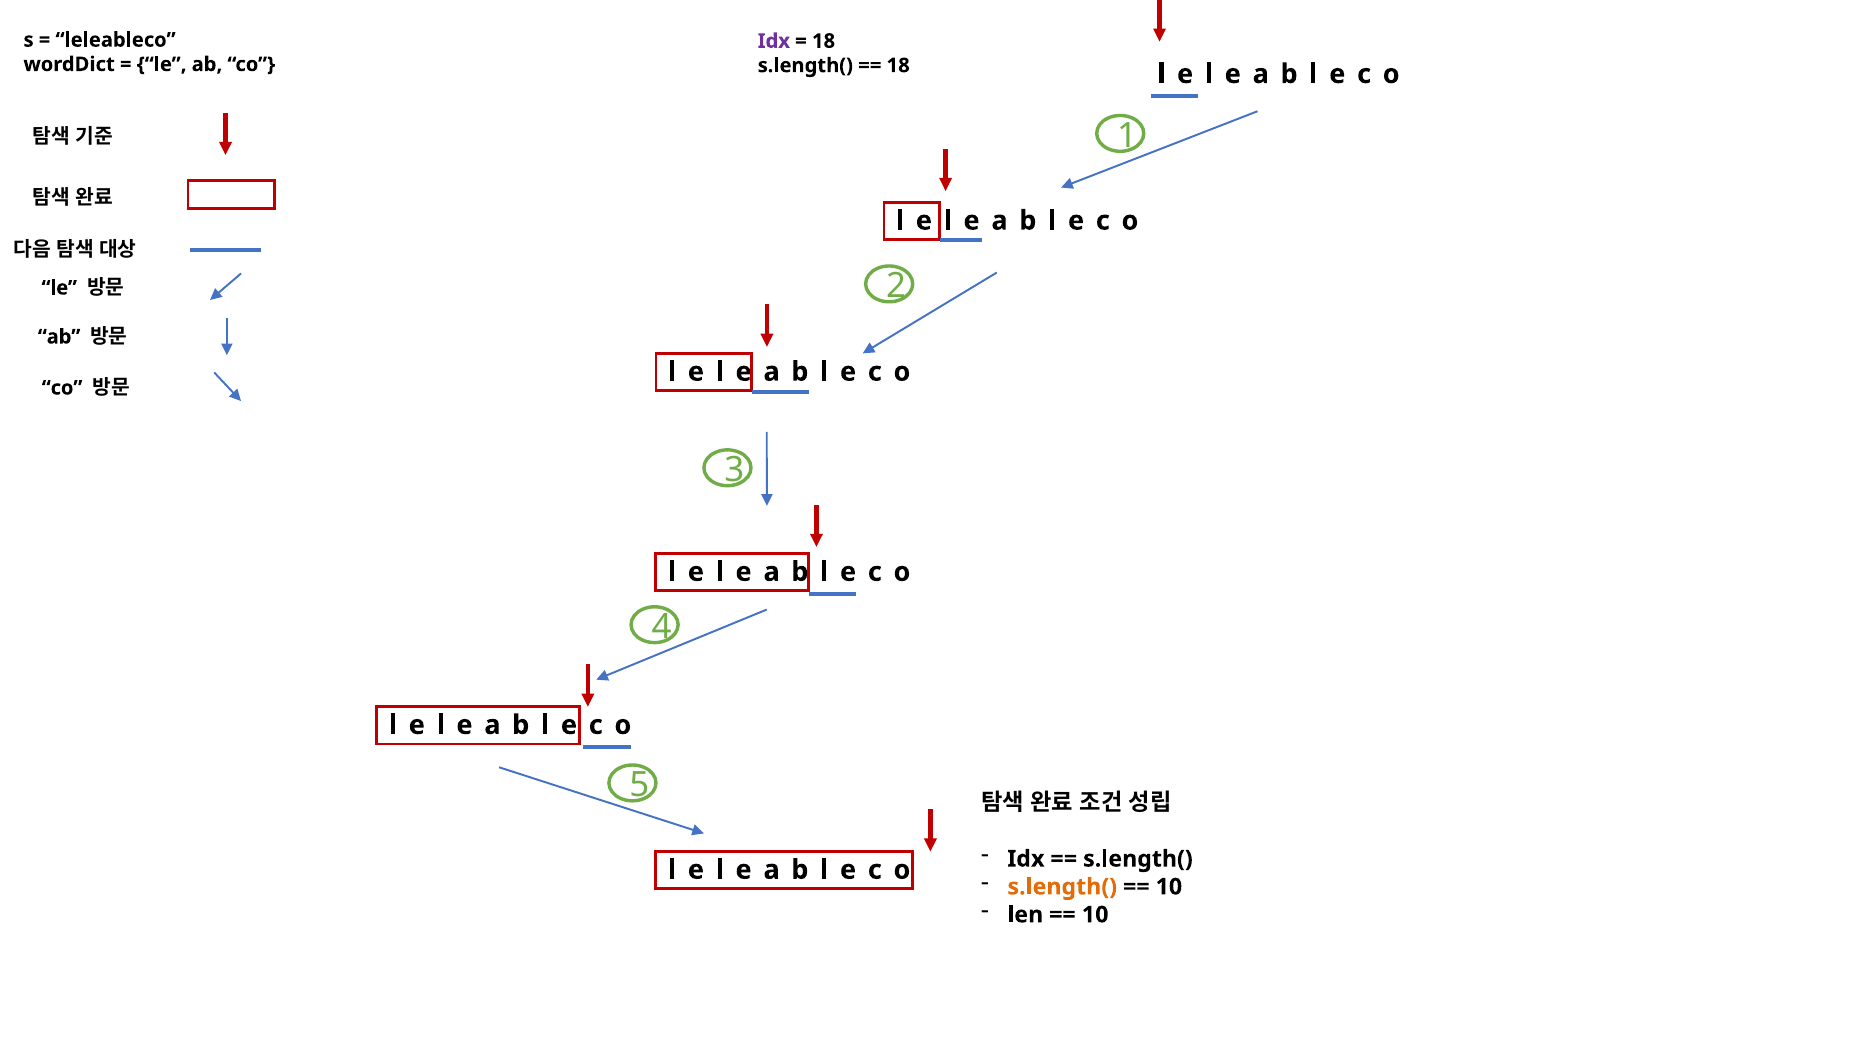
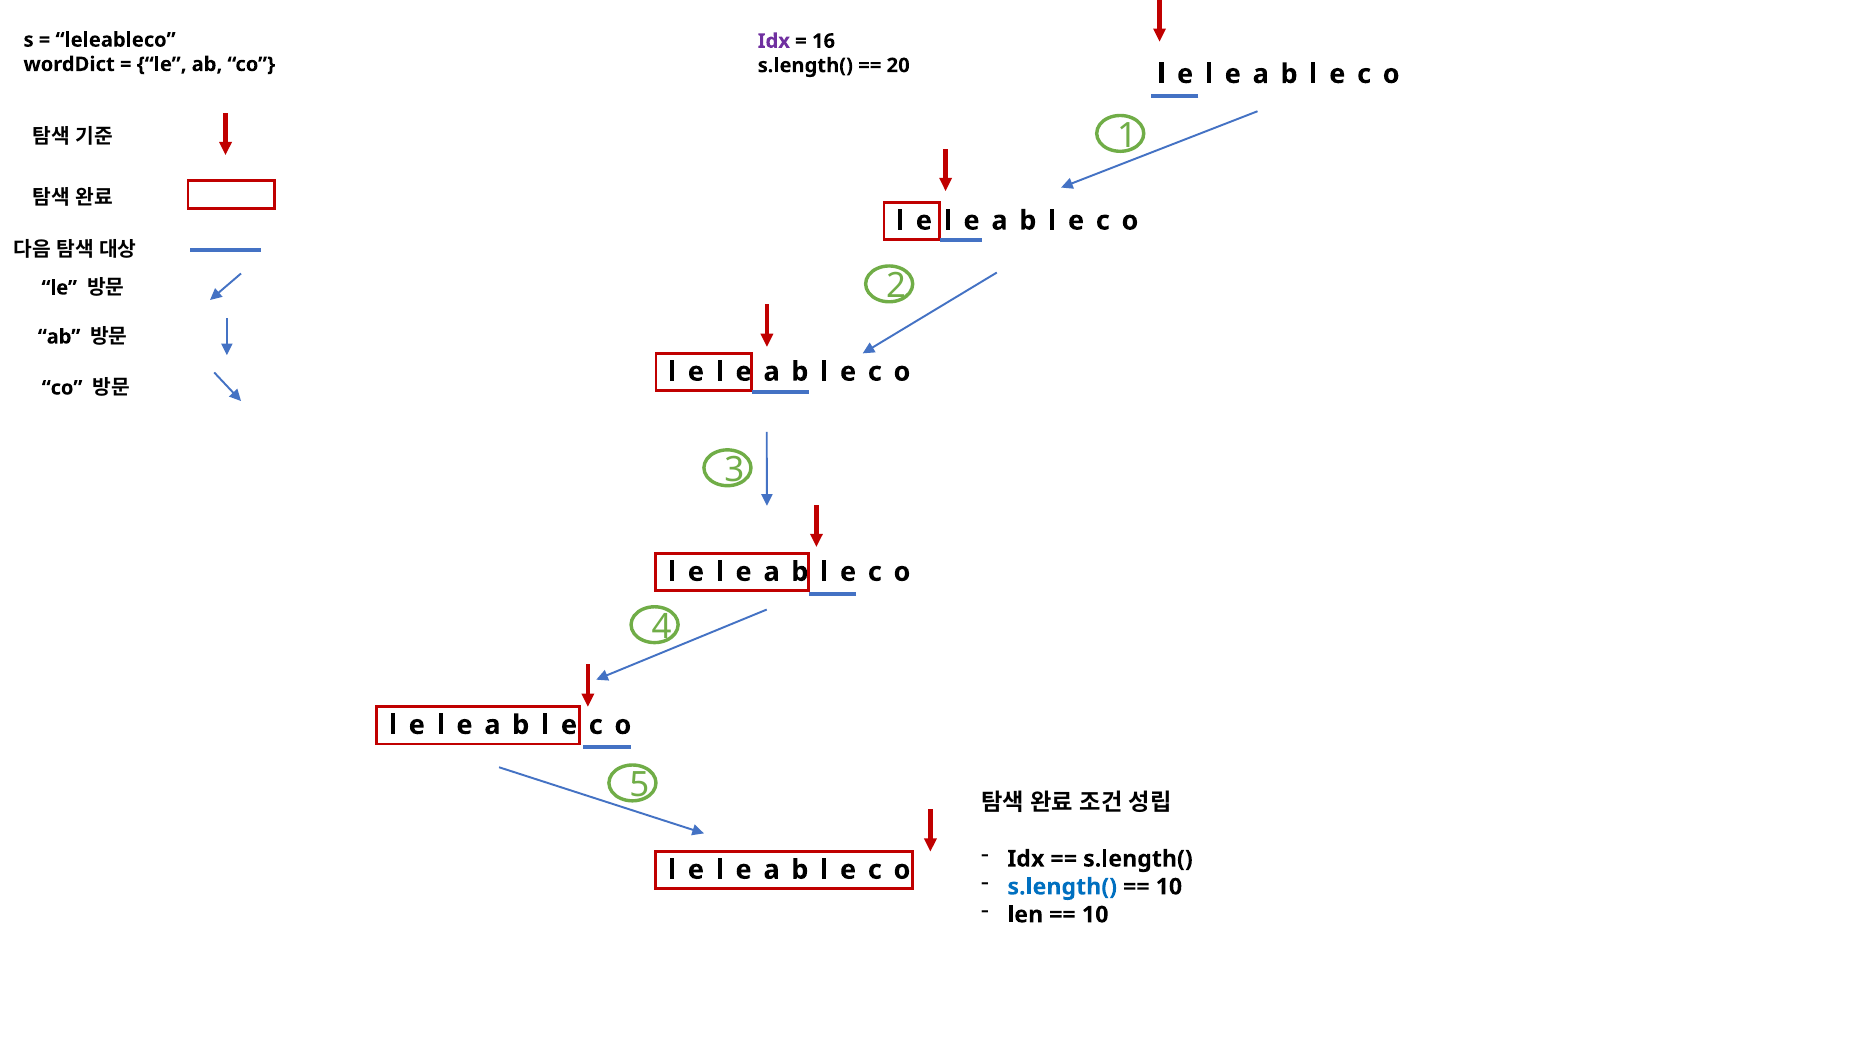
18: 18 -> 16 (824, 41)
18: 18 -> 20 (898, 65)
s.length( colour: orange -> blue (1062, 887)
